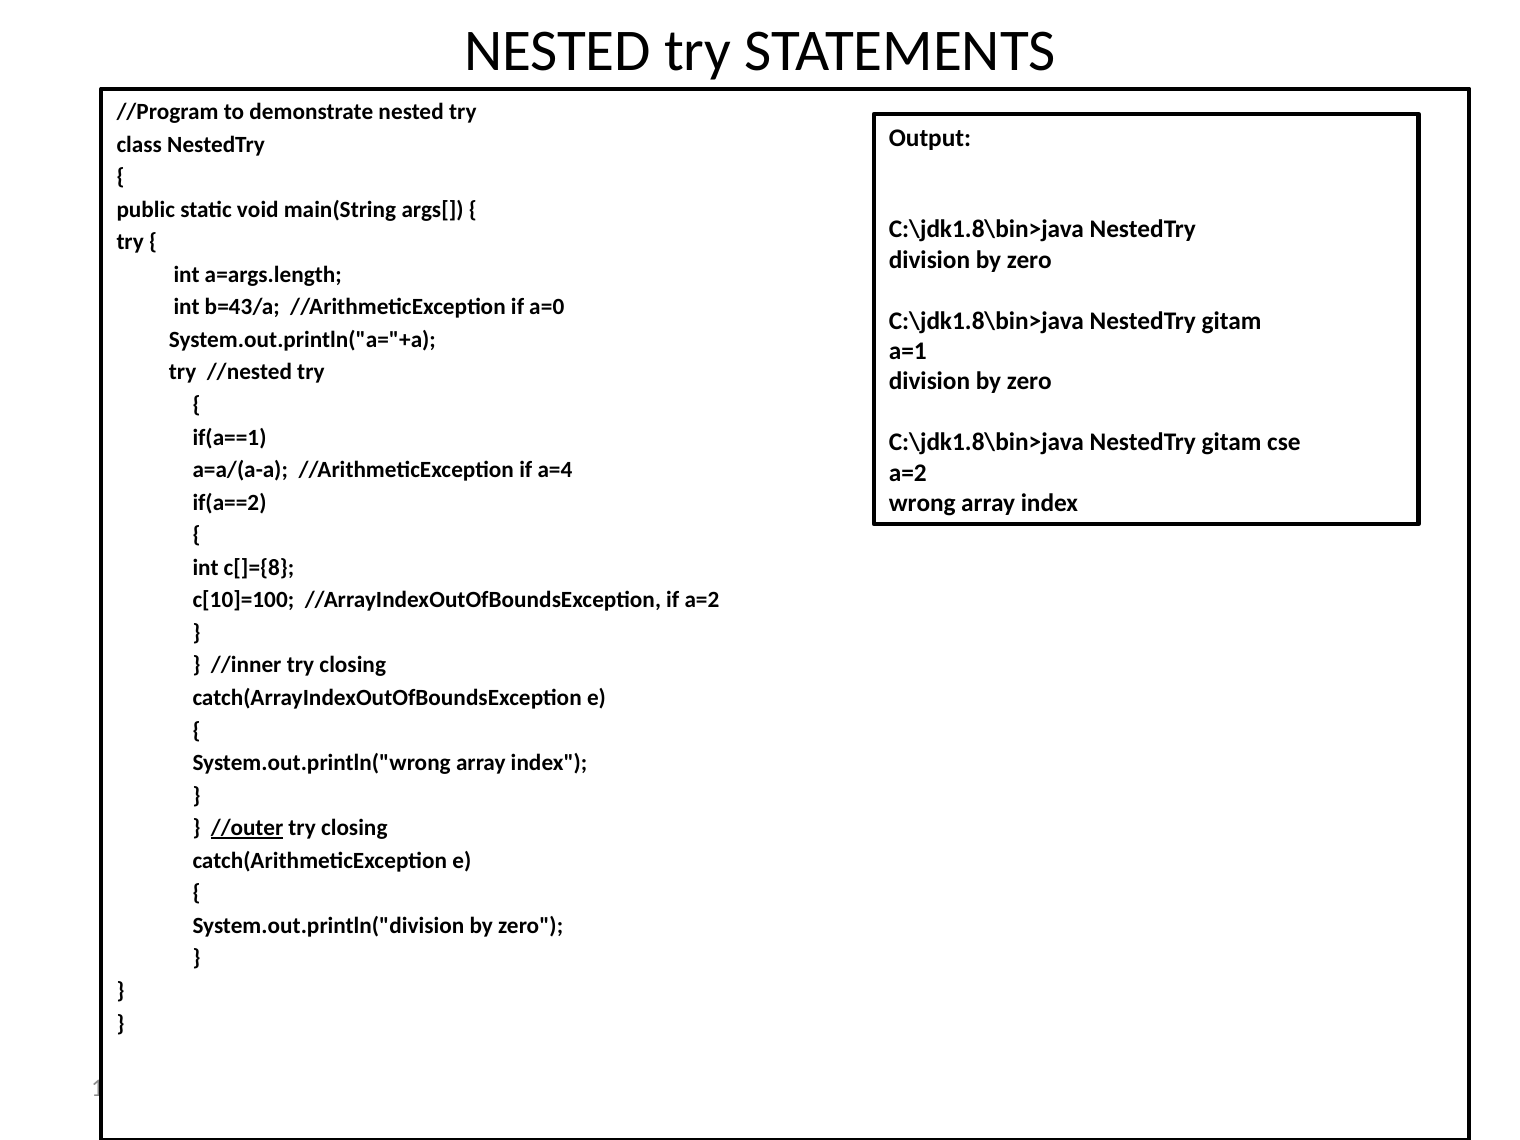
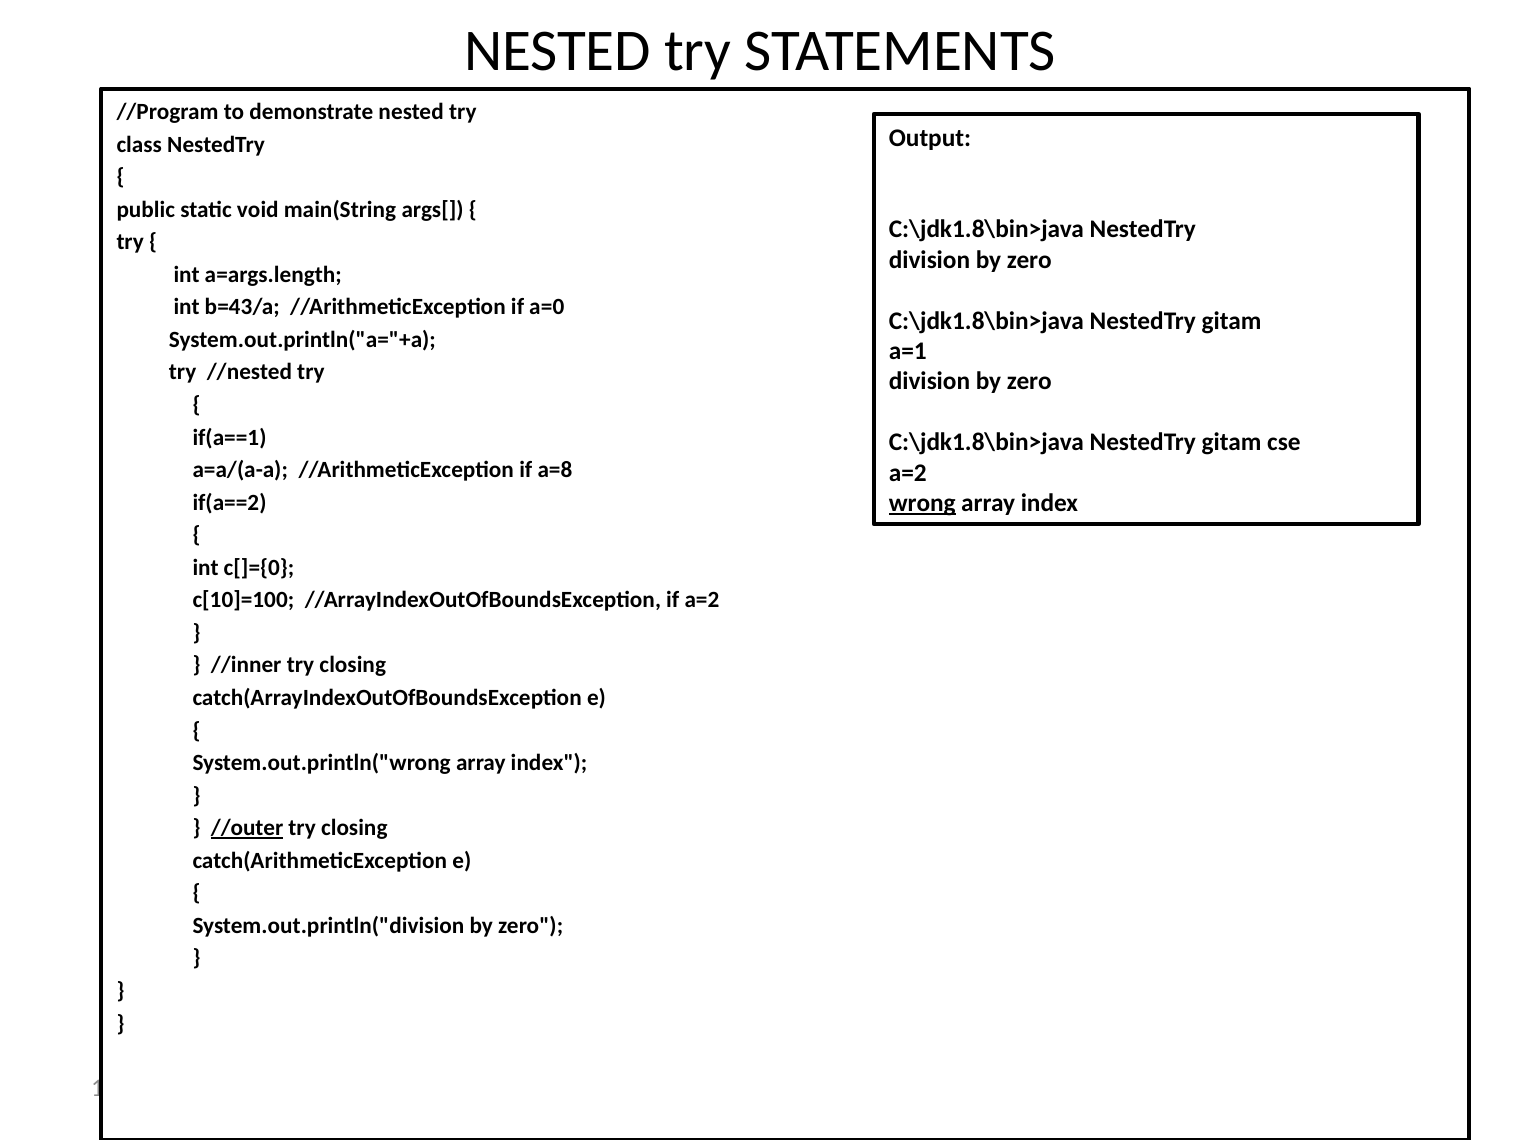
a=4: a=4 -> a=8 (555, 470)
wrong underline: none -> present (922, 503)
c[]={8: c[]={8 -> c[]={0 (259, 568)
